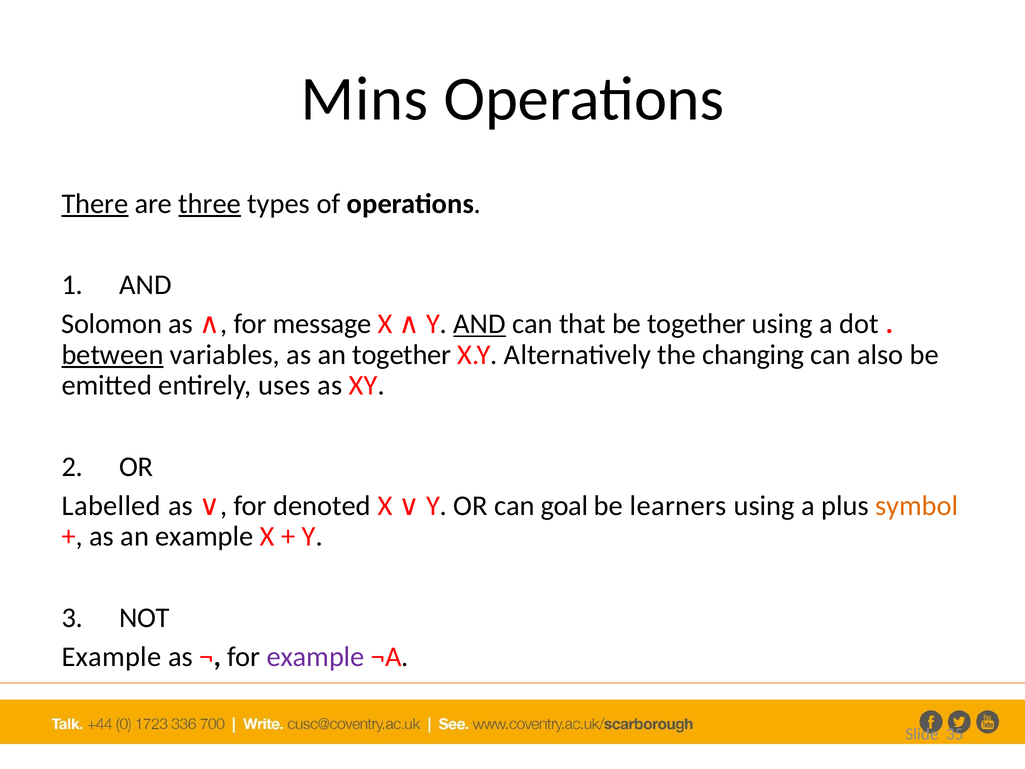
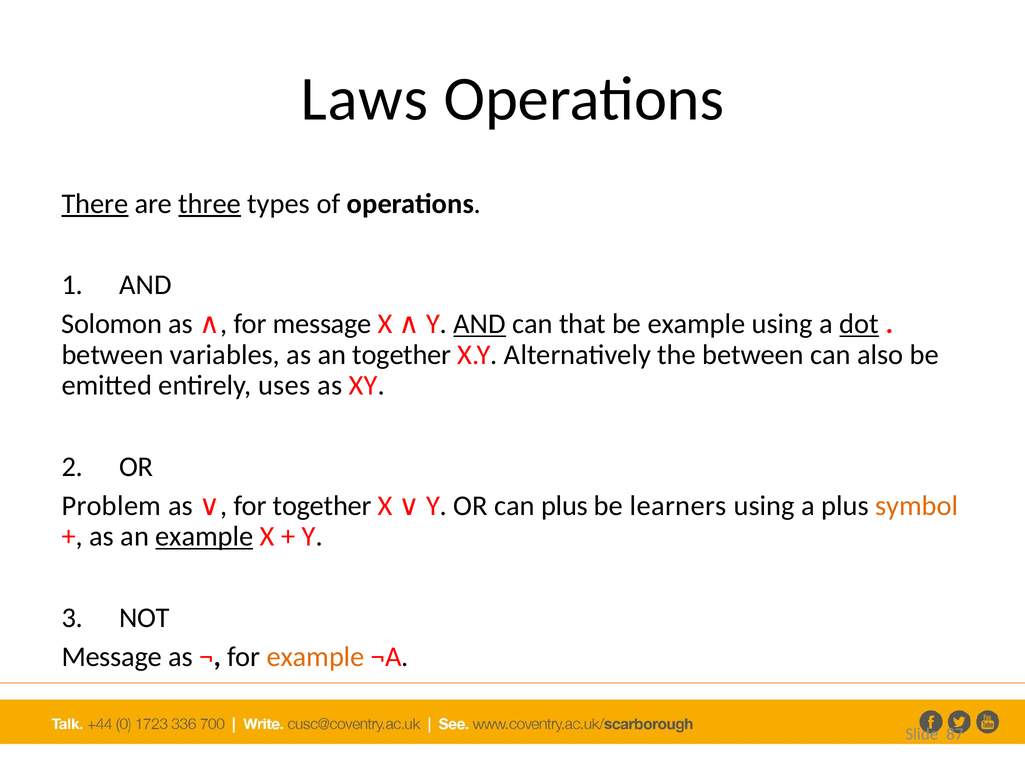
Mins: Mins -> Laws (365, 99)
be together: together -> example (696, 324)
dot underline: none -> present (859, 324)
between underline: present -> none (112, 355)
the changing: changing -> between (753, 355)
can goal: goal -> plus (564, 506)
Labelled: Labelled -> Problem (111, 506)
for denoted: denoted -> together (322, 506)
example underline: none -> present (204, 536)
Example: Example -> Message (112, 657)
example colour: purple -> orange (316, 657)
35: 35 -> 87 (955, 734)
